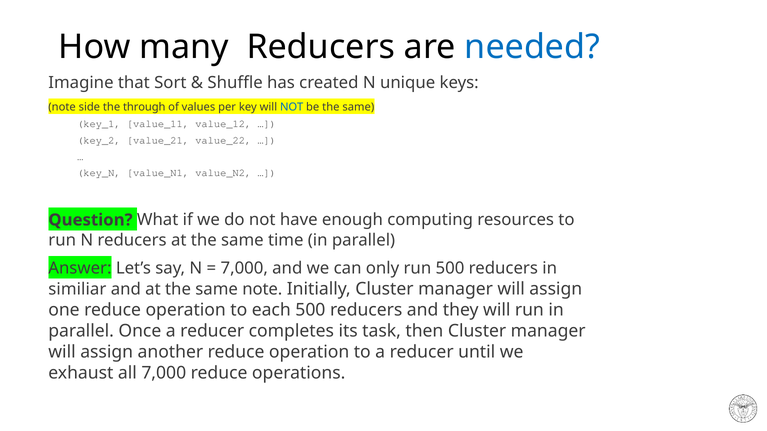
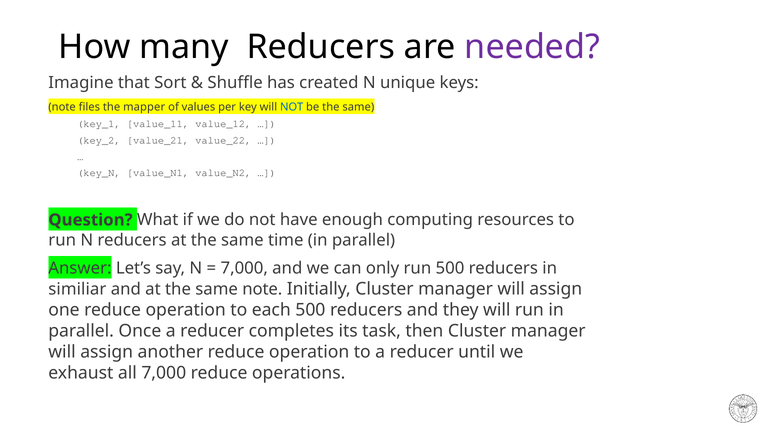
needed colour: blue -> purple (532, 47)
side: side -> files (89, 107)
through: through -> mapper (144, 107)
